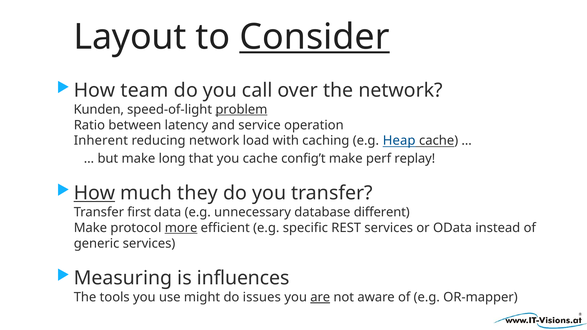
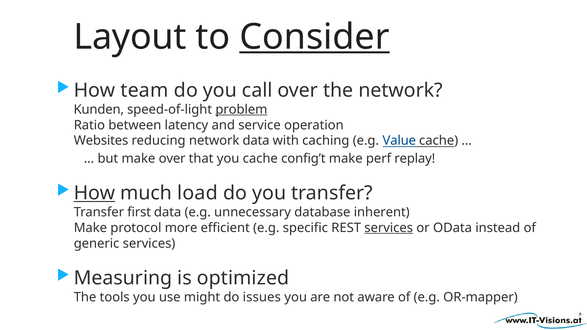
Inherent: Inherent -> Websites (101, 141)
network load: load -> data (256, 141)
Heap: Heap -> Value (399, 141)
make long: long -> over (172, 158)
they: they -> load (198, 193)
different: different -> inherent (382, 212)
more underline: present -> none (181, 228)
services underline: none -> present (389, 228)
influences: influences -> optimized (243, 278)
are underline: present -> none (320, 297)
